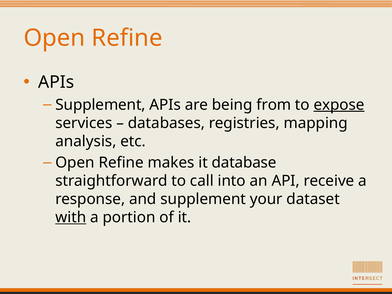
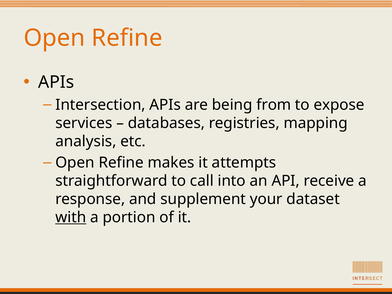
Supplement: Supplement -> Intersection (100, 105)
expose underline: present -> none (339, 105)
database: database -> attempts (244, 163)
